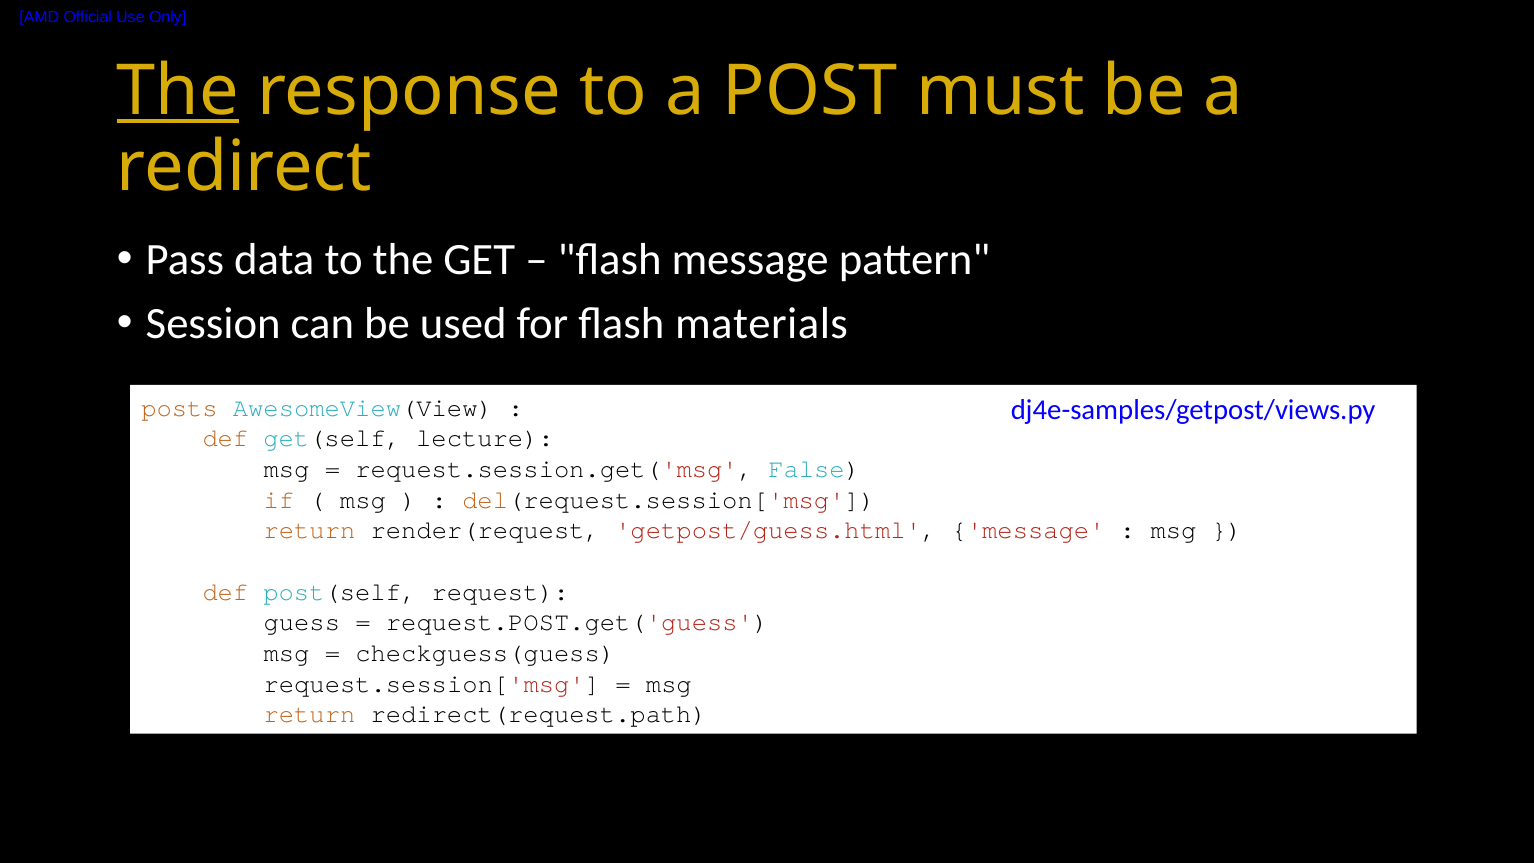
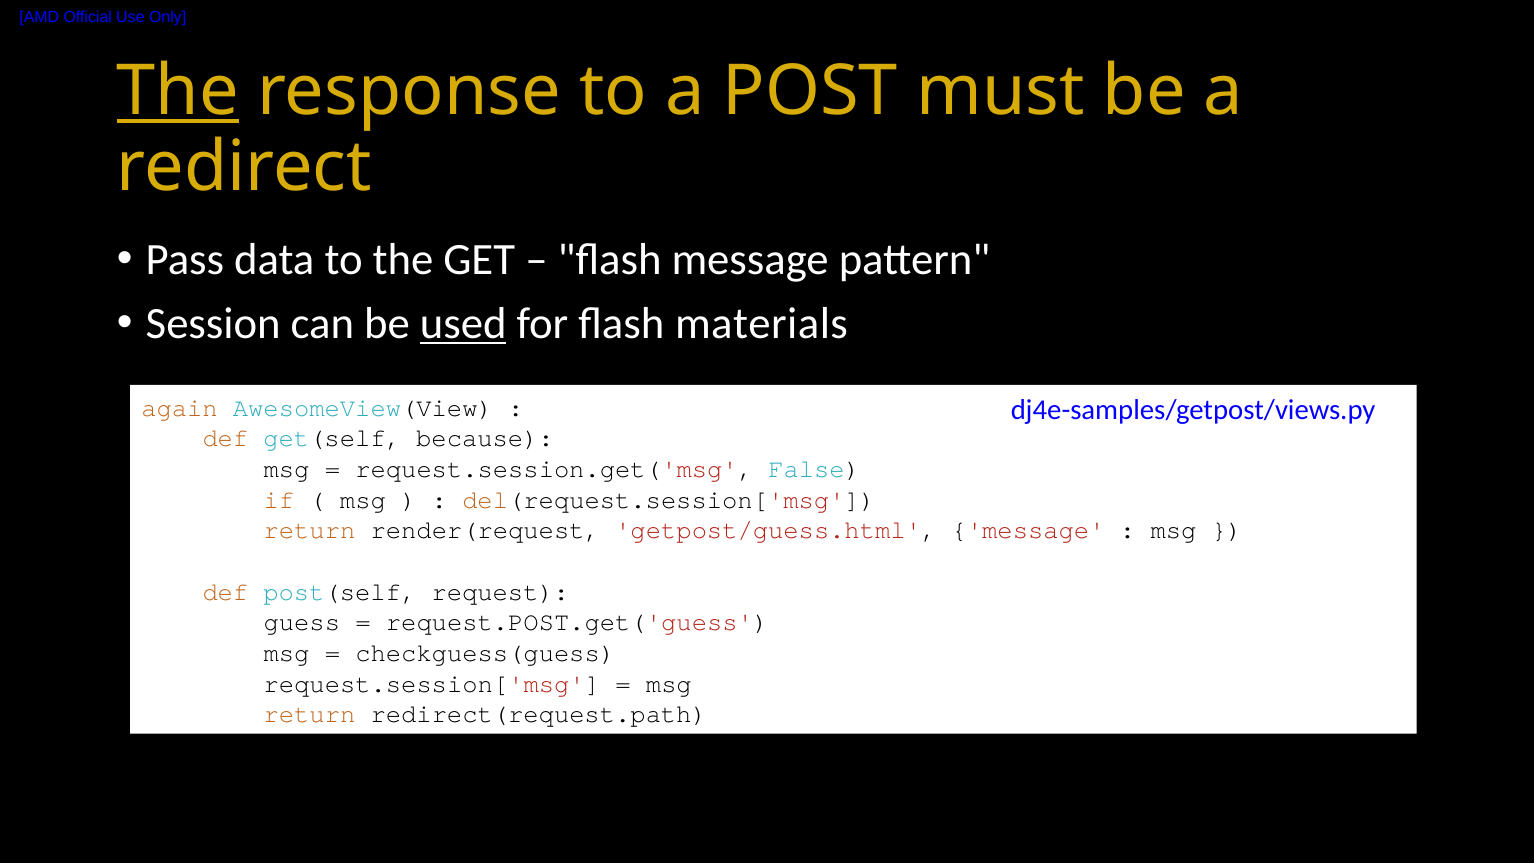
used underline: none -> present (463, 324)
posts: posts -> again (180, 408)
lecture: lecture -> because (485, 438)
